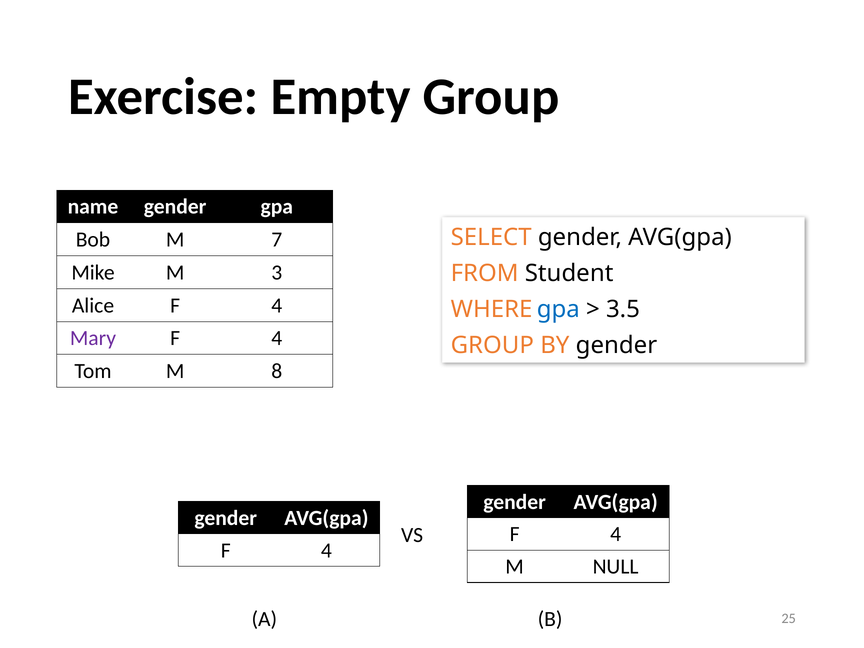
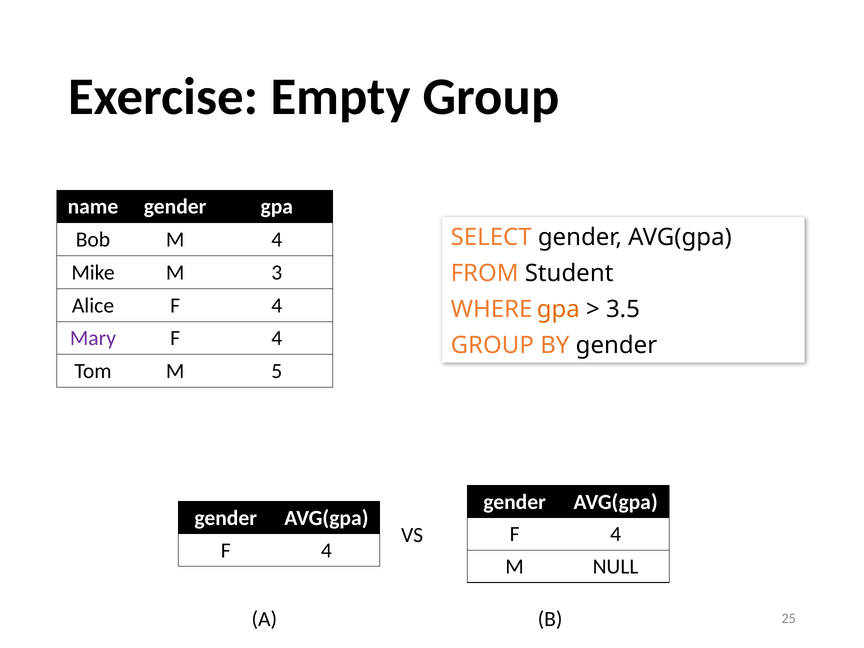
M 7: 7 -> 4 (277, 240)
gpa colour: blue -> orange (558, 310)
8: 8 -> 5 (277, 371)
